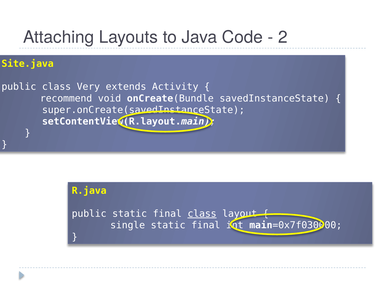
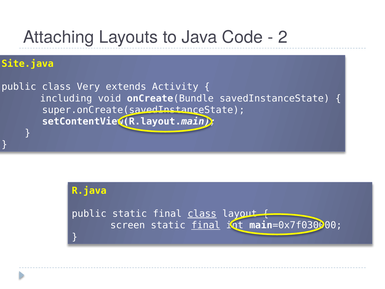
recommend: recommend -> including (66, 98)
single: single -> screen (128, 225)
final underline: none -> present (206, 225)
